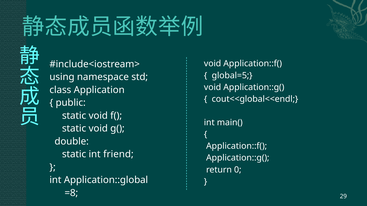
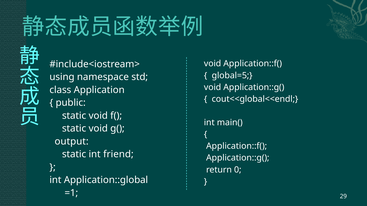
double: double -> output (72, 142)
=8: =8 -> =1 (71, 193)
